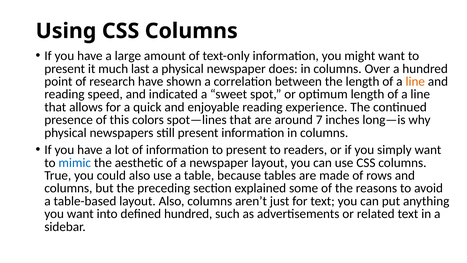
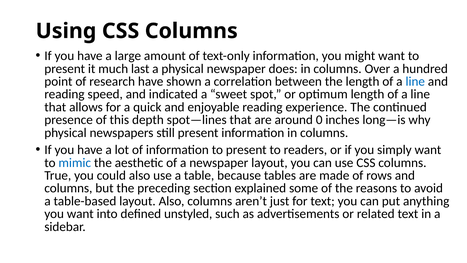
line colour: orange -> blue (415, 81)
colors: colors -> depth (148, 120)
7: 7 -> 0 (319, 120)
defined hundred: hundred -> unstyled (188, 214)
